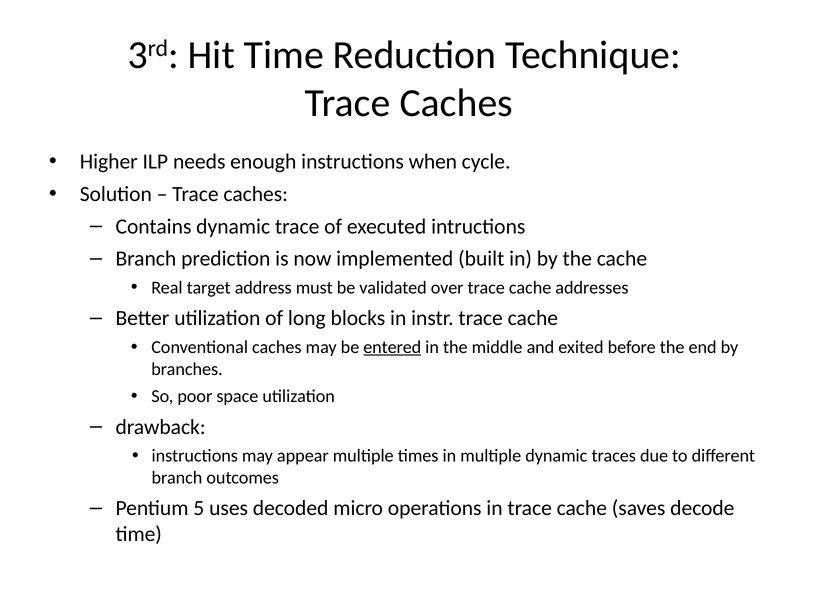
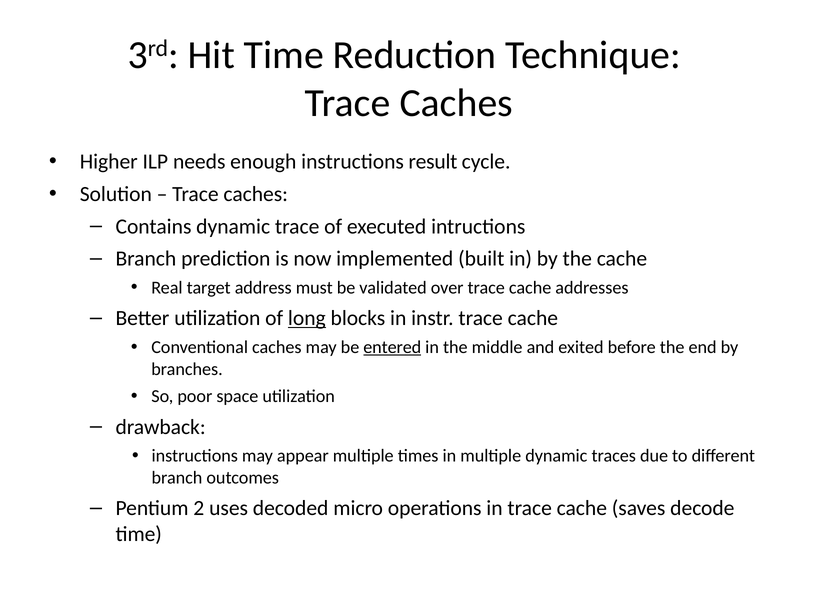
when: when -> result (433, 162)
long underline: none -> present (307, 318)
5: 5 -> 2 (199, 508)
